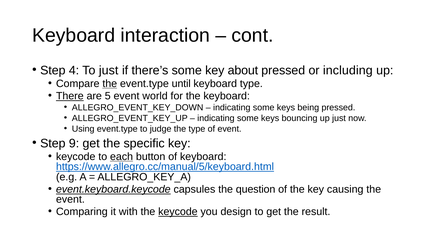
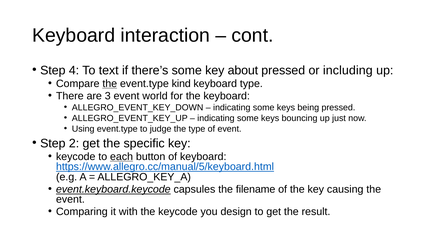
To just: just -> text (109, 70)
until: until -> kind (181, 84)
There underline: present -> none (70, 96)
5: 5 -> 3 (108, 96)
9: 9 -> 2 (74, 143)
question: question -> filename (256, 189)
keycode underline: present -> none (178, 212)
